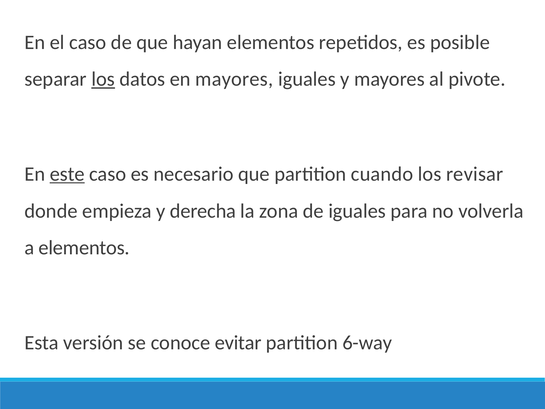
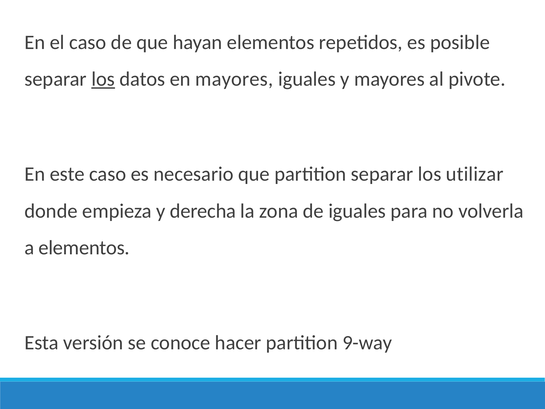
este underline: present -> none (67, 174)
partition cuando: cuando -> separar (382, 174)
revisar: revisar -> utilizar (475, 174)
evitar: evitar -> hacer (238, 342)
6-way: 6-way -> 9-way (367, 342)
